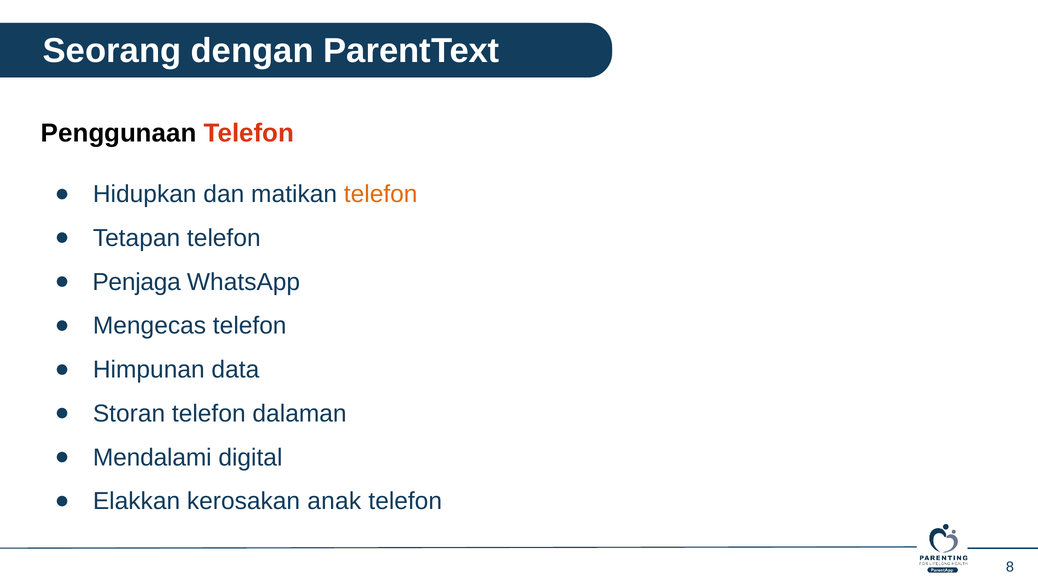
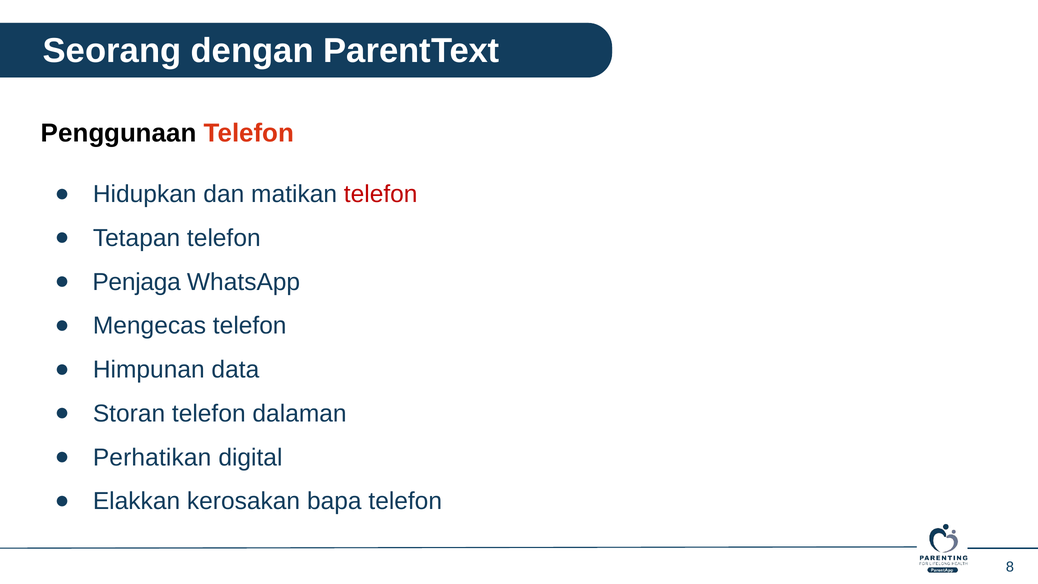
telefon colour: orange -> red (381, 194)
Mendalami: Mendalami -> Perhatikan (152, 457)
anak: anak -> bapa (334, 501)
